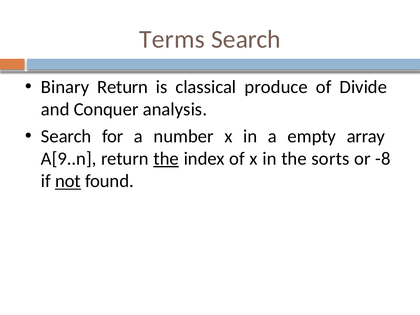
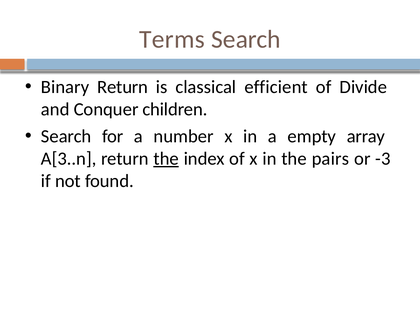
produce: produce -> efficient (276, 87)
analysis: analysis -> children (175, 109)
A[9..n: A[9..n -> A[3..n (69, 159)
sorts: sorts -> pairs (330, 159)
-8: -8 -> -3 (383, 159)
not underline: present -> none (68, 181)
